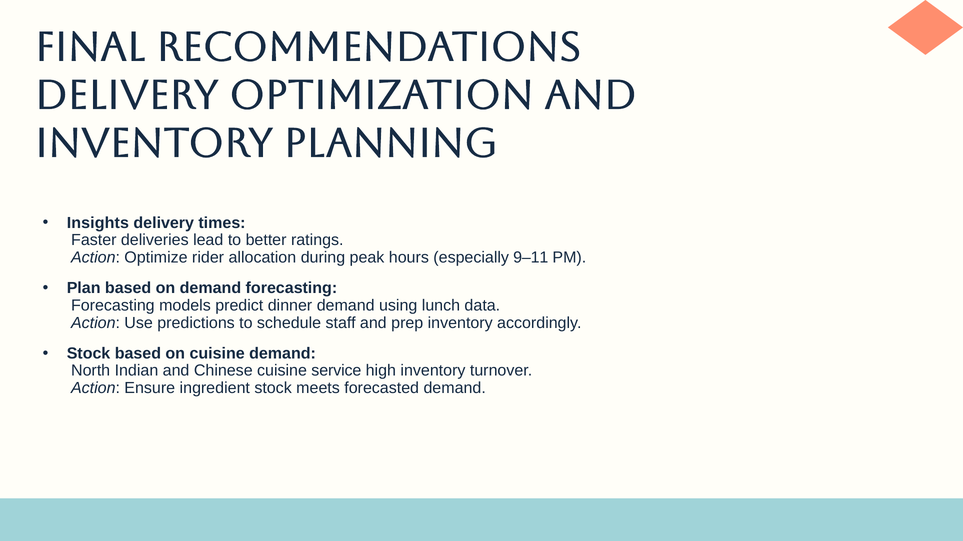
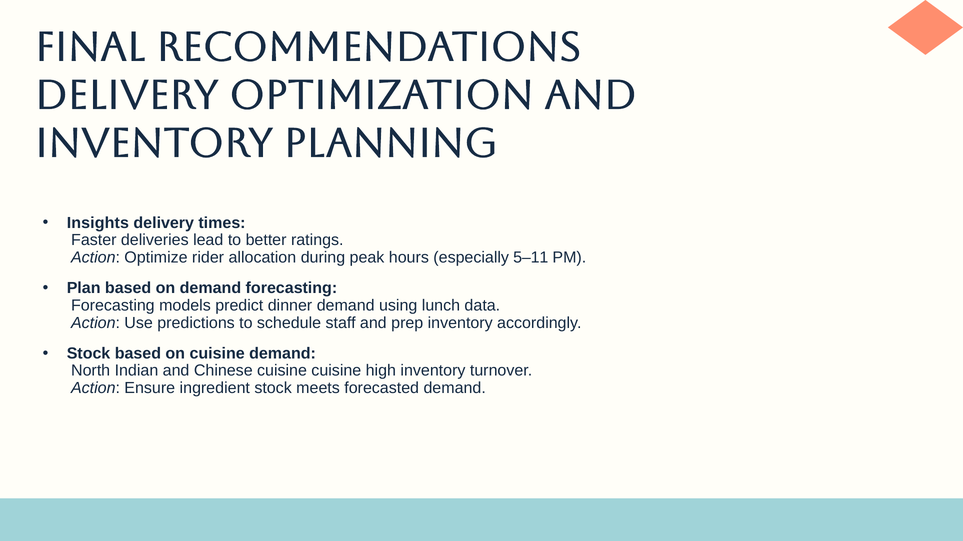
9–11: 9–11 -> 5–11 (531, 258)
cuisine service: service -> cuisine (336, 371)
